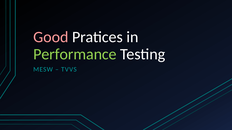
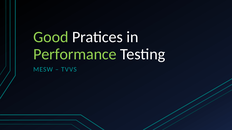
Good colour: pink -> light green (51, 37)
